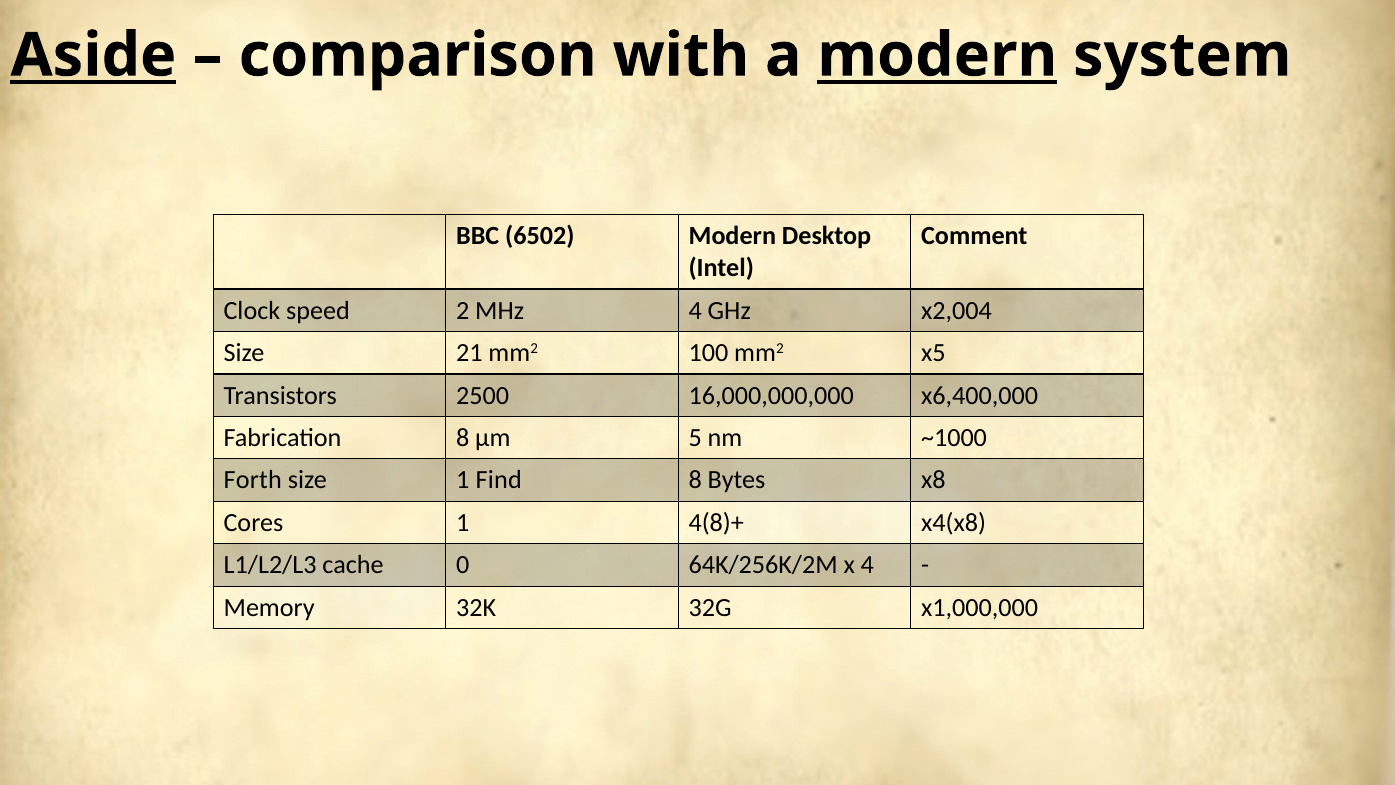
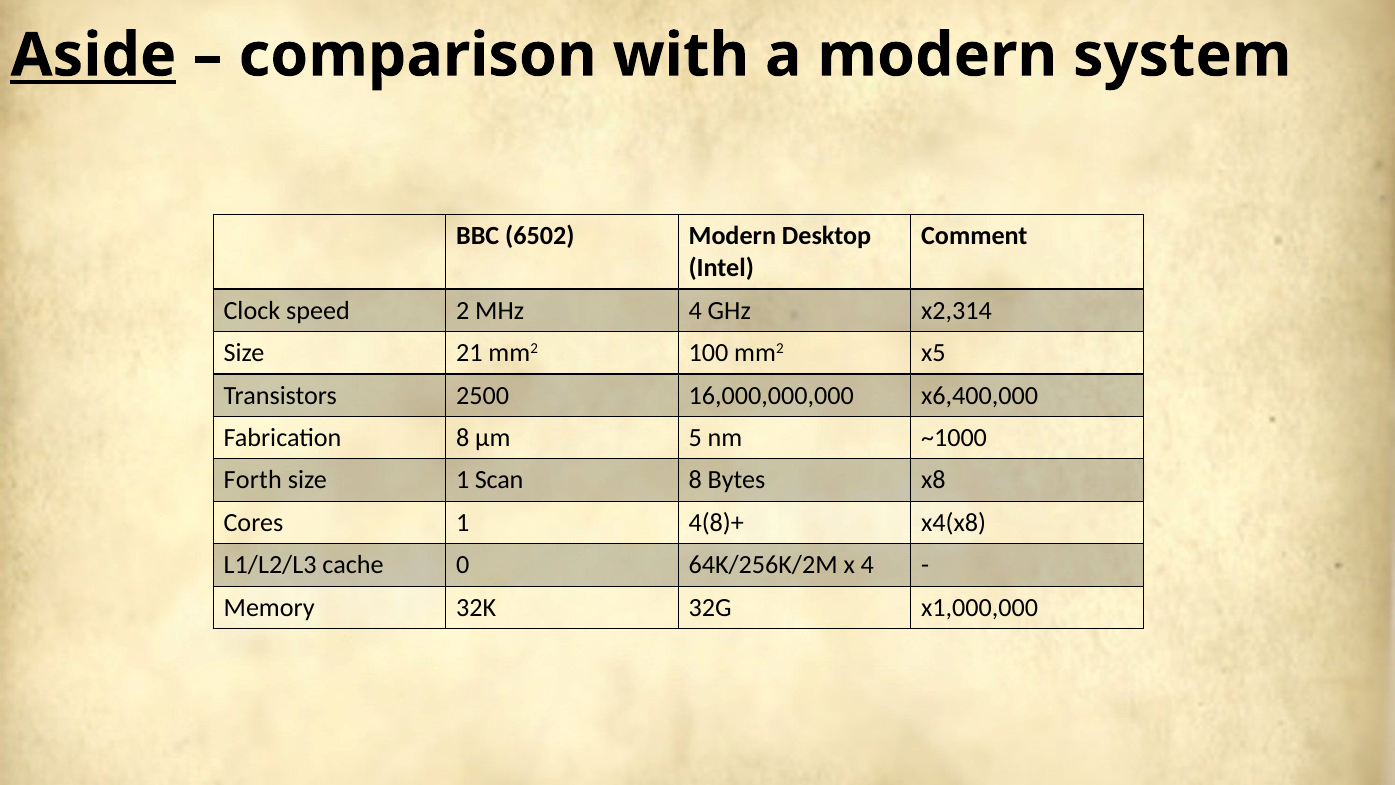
modern underline: present -> none (937, 55)
x2,004: x2,004 -> x2,314 (957, 310)
Find: Find -> Scan (499, 480)
